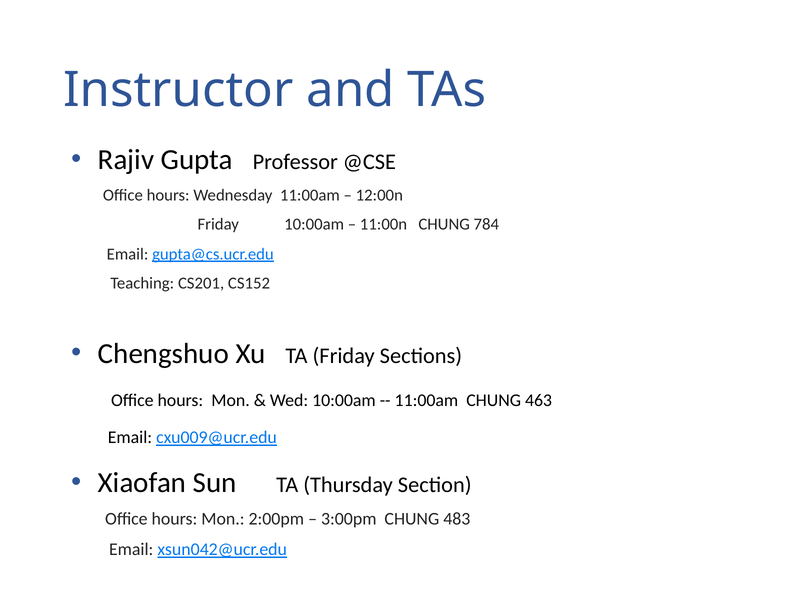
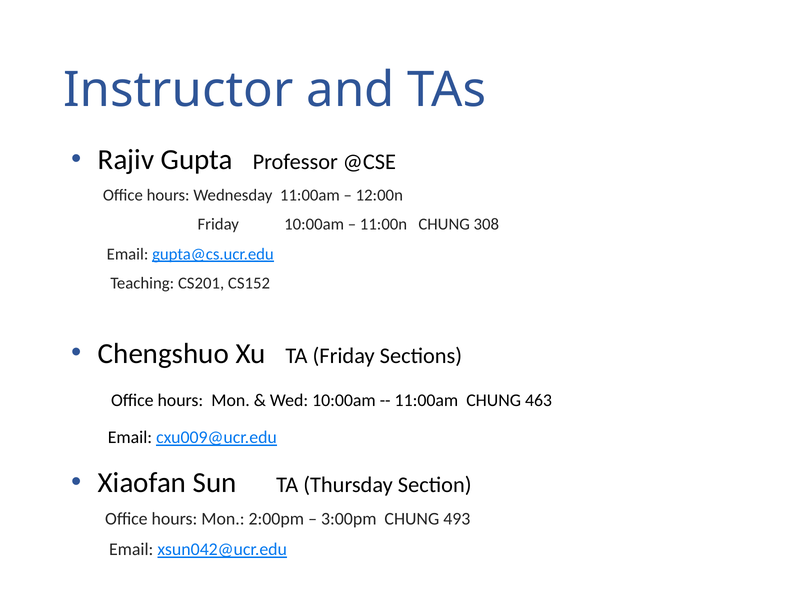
784: 784 -> 308 (486, 224)
483: 483 -> 493 (457, 519)
